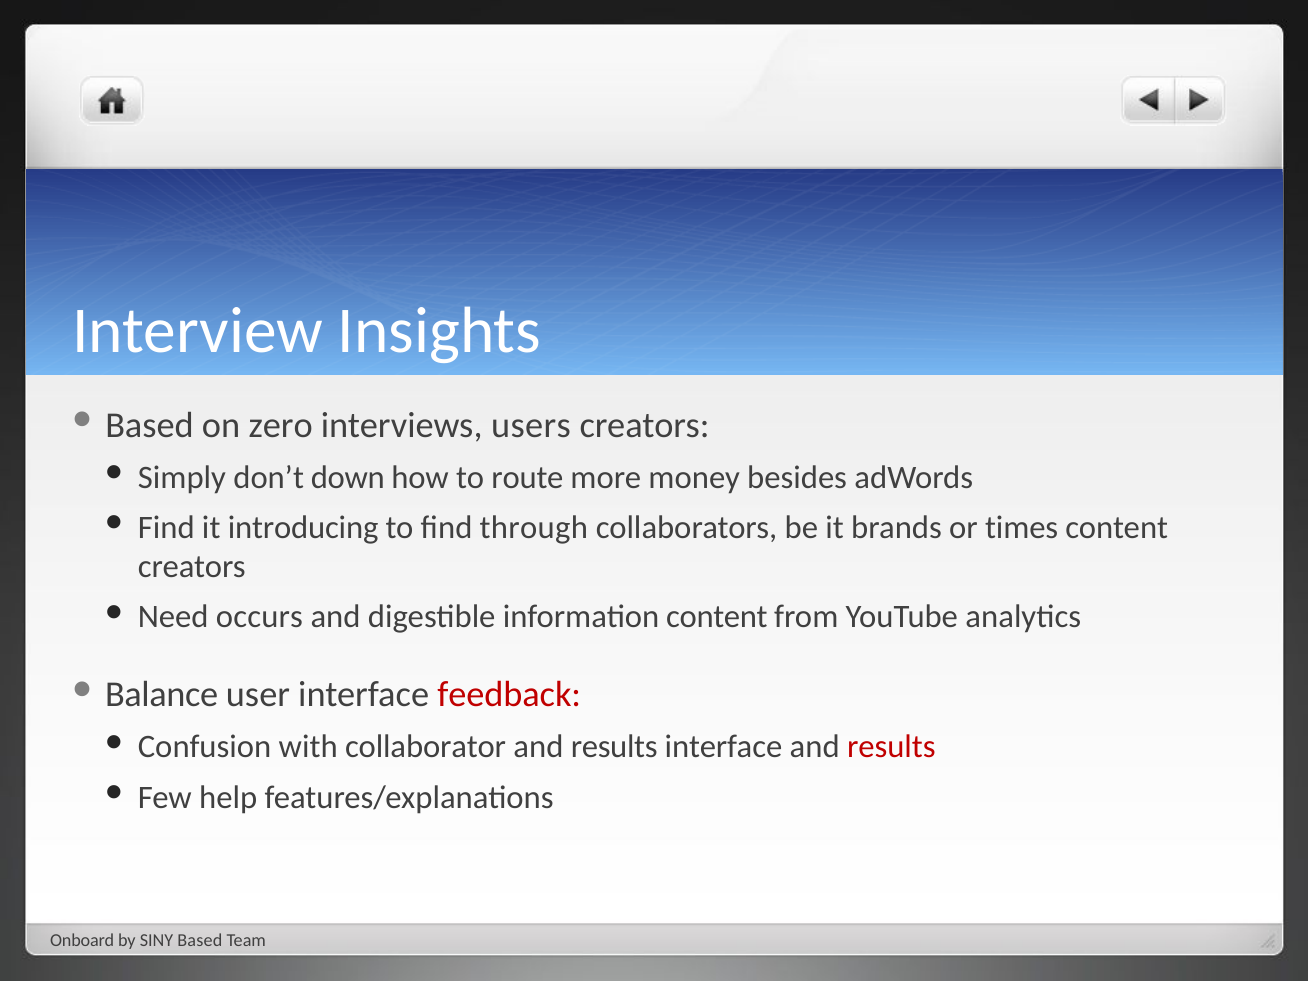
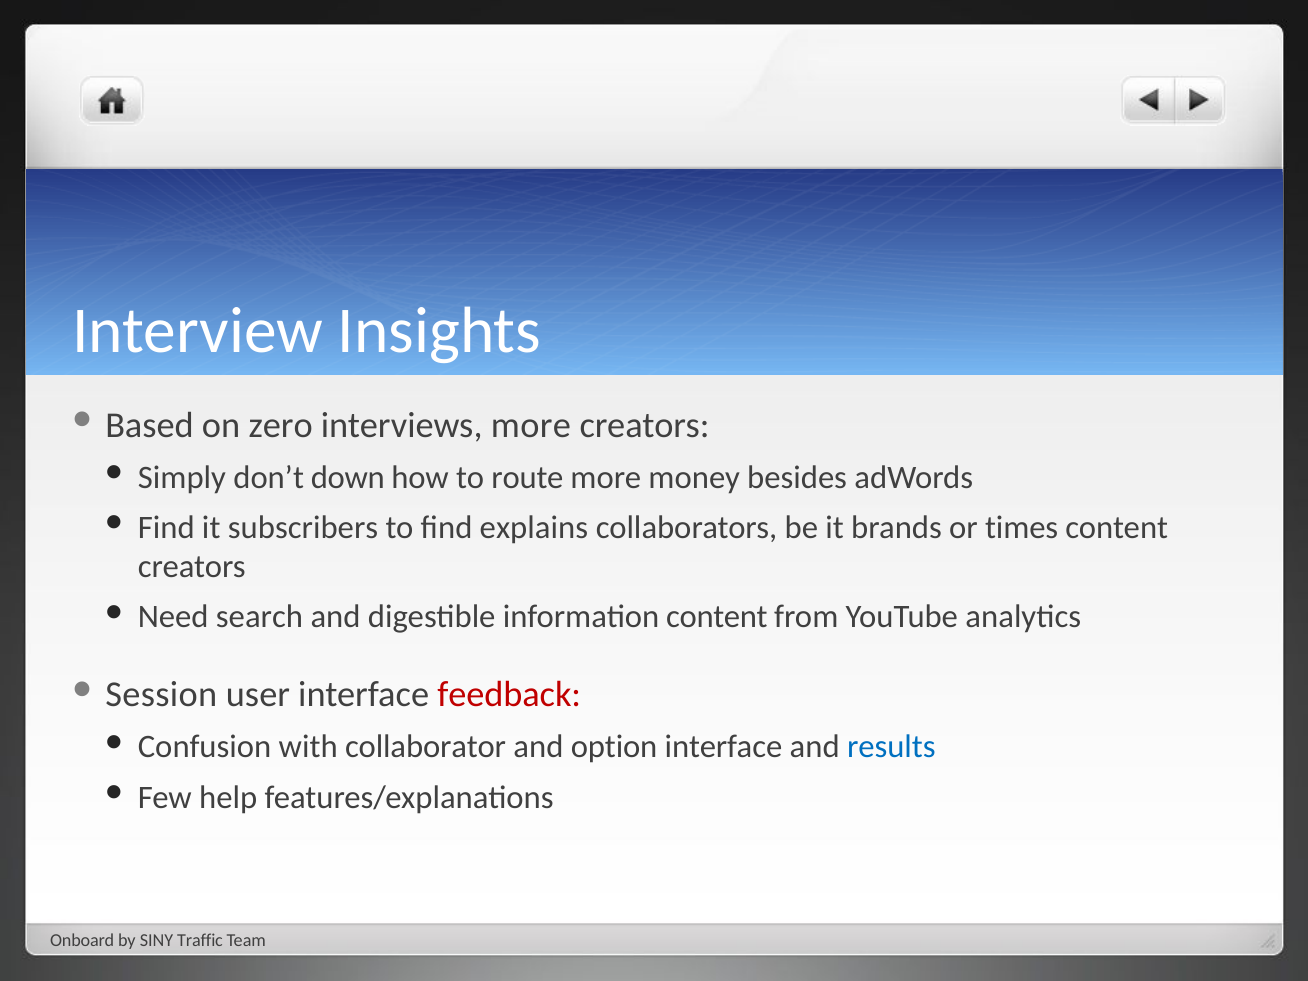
interviews users: users -> more (531, 425)
introducing: introducing -> subscribers (303, 527)
through: through -> explains (534, 527)
occurs: occurs -> search (260, 617)
Balance: Balance -> Session (161, 695)
results: results -> option (614, 747)
results colour: red -> blue (891, 747)
SINY Based: Based -> Traffic (200, 941)
